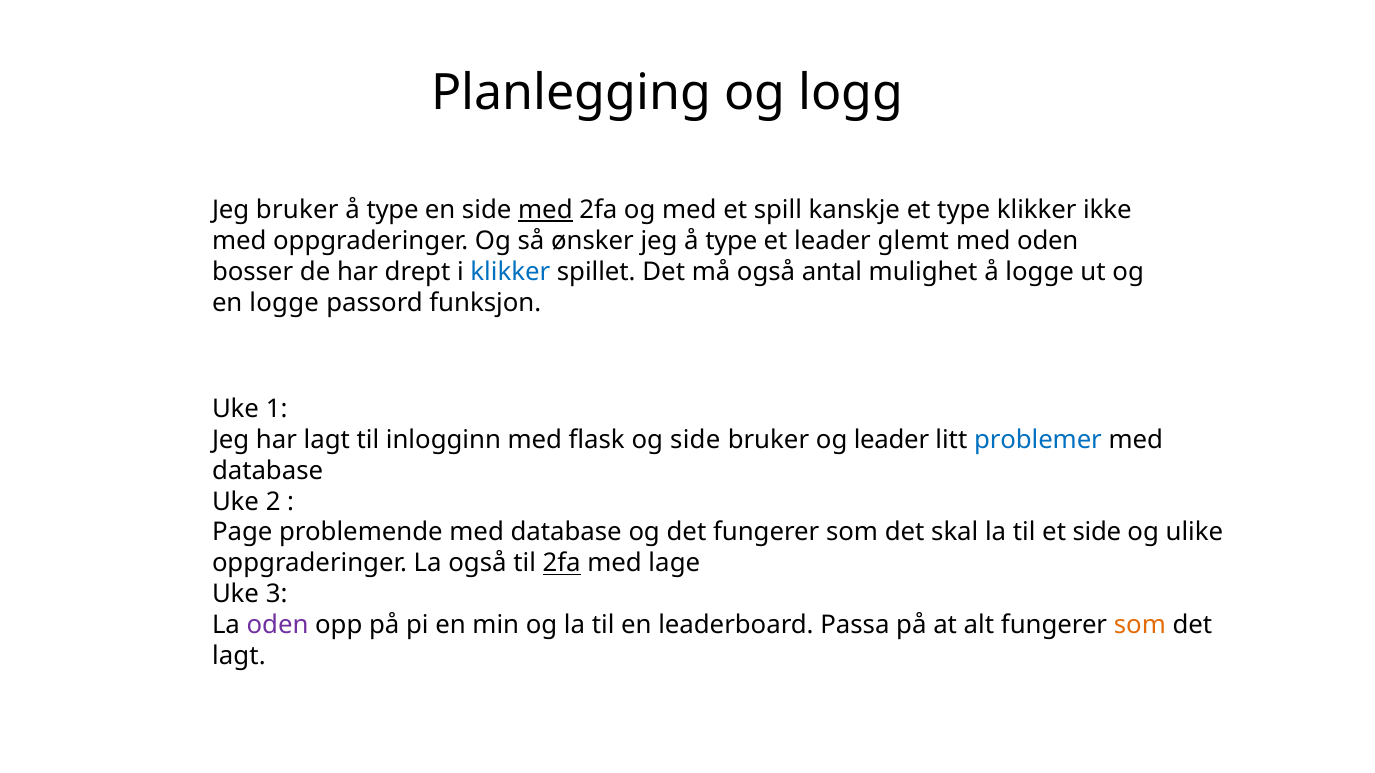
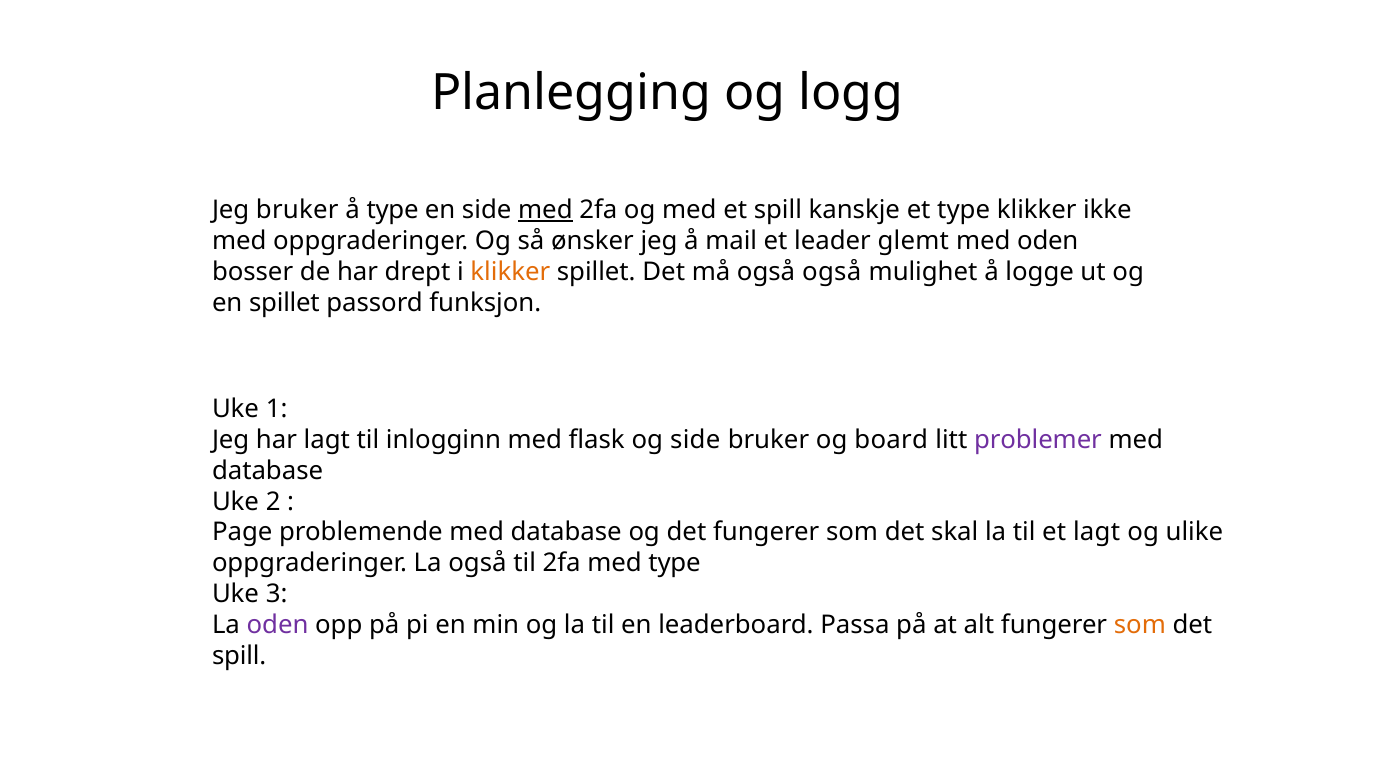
jeg å type: type -> mail (731, 241)
klikker colour: blue -> orange (510, 272)
også antal: antal -> også (832, 272)
en logge: logge -> spillet (284, 303)
og leader: leader -> board (891, 440)
problemer colour: blue -> purple (1038, 440)
et side: side -> lagt (1097, 533)
2fa underline: present -> none (562, 564)
med lage: lage -> type (675, 564)
lagt: lagt -> spill (239, 657)
